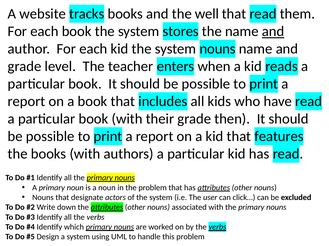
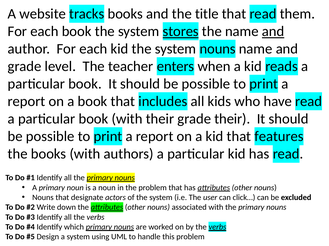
well: well -> title (207, 14)
stores underline: none -> present (181, 32)
grade then: then -> their (232, 119)
